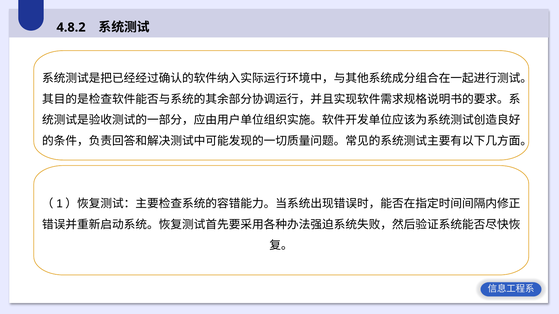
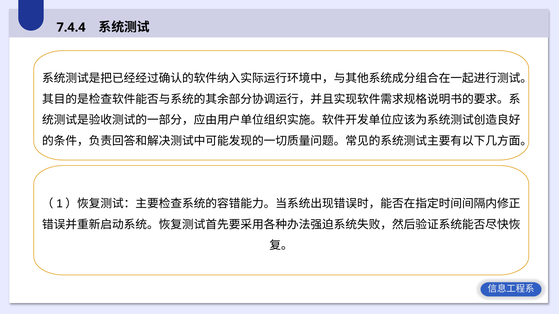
4.8.2: 4.8.2 -> 7.4.4 (71, 27)
